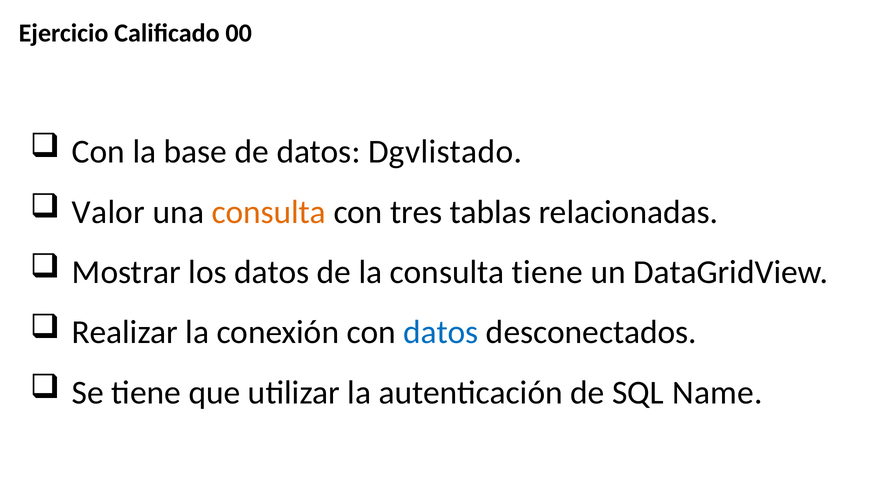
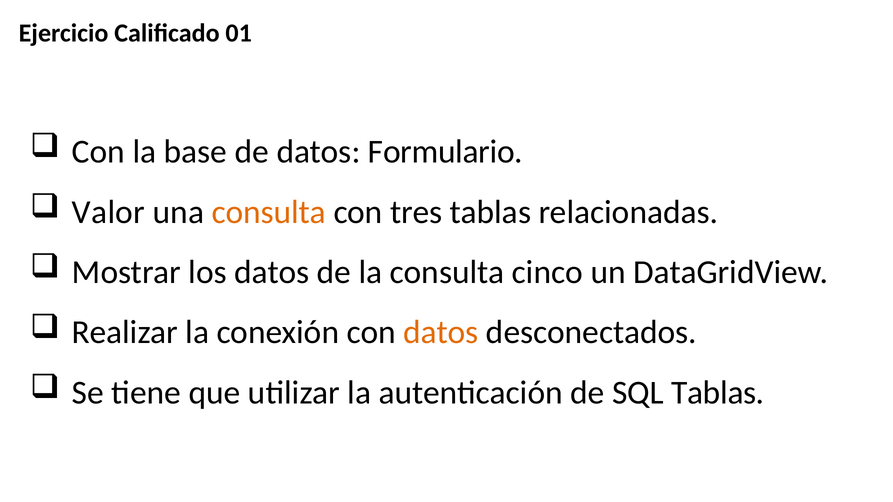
00: 00 -> 01 (239, 33)
Dgvlistado: Dgvlistado -> Formulario (445, 152)
consulta tiene: tiene -> cinco (547, 272)
datos colour: blue -> orange (441, 333)
SQL Name: Name -> Tablas (718, 393)
